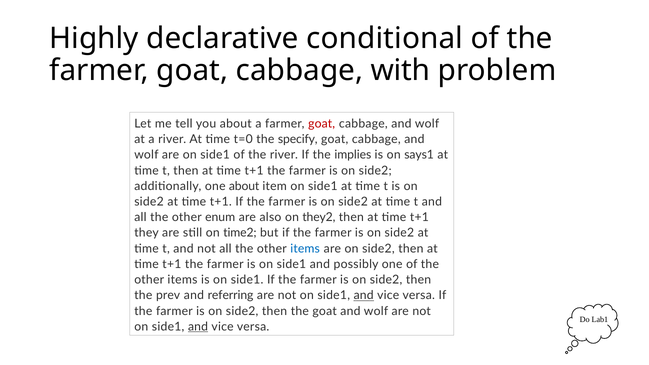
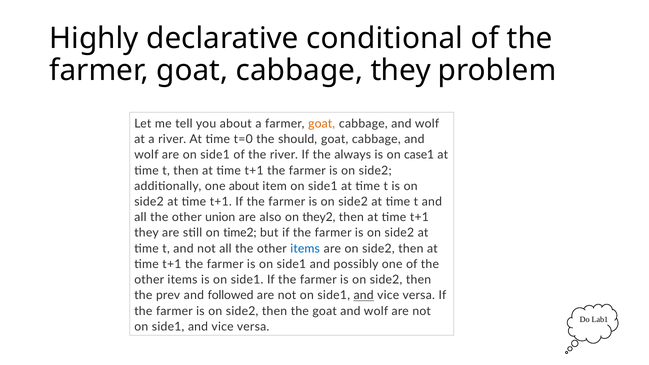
cabbage with: with -> they (401, 71)
goat colour: red -> orange (322, 124)
specify: specify -> should (298, 139)
implies: implies -> always (353, 155)
says1: says1 -> case1 (419, 155)
enum: enum -> union (220, 217)
referring: referring -> followed (231, 295)
and underline: present -> none (198, 327)
